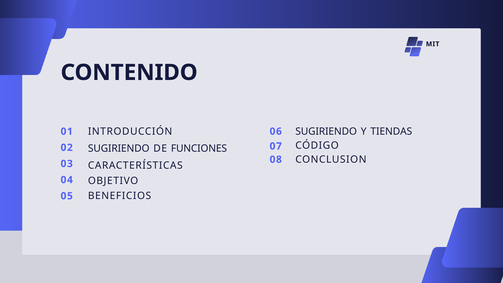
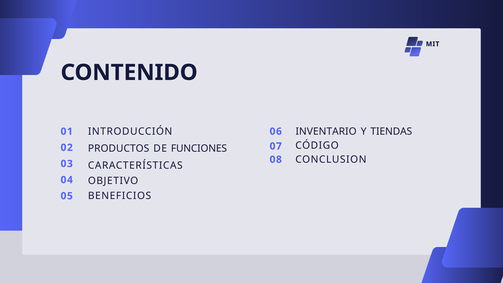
SUGIRIENDO: SUGIRIENDO -> INVENTARIO (326, 131)
SUGIRIENDO: SUGIRIENDO -> PRODUCTOS (119, 148)
